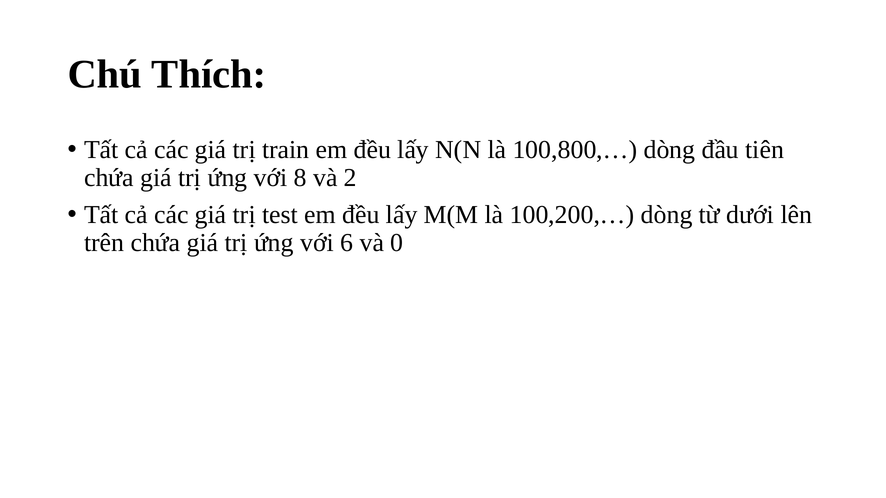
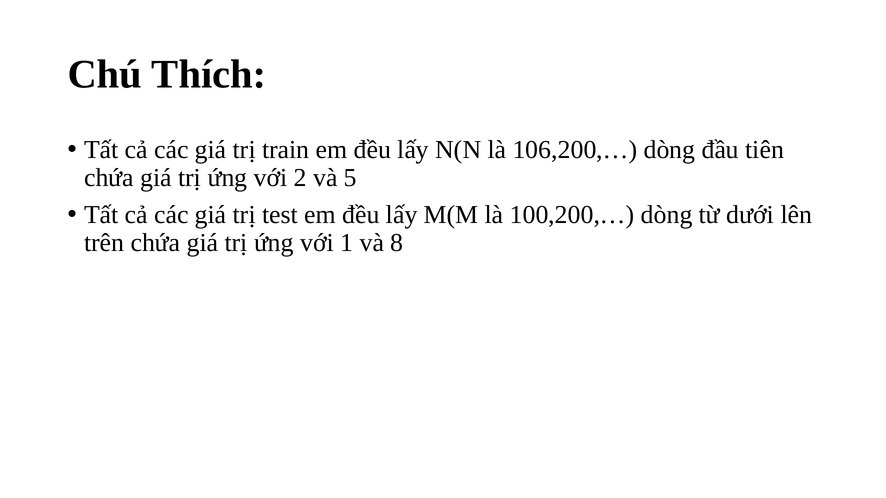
100,800,…: 100,800,… -> 106,200,… (575, 150)
8: 8 -> 2 (300, 178)
2: 2 -> 5 (350, 178)
6: 6 -> 1 (347, 243)
0: 0 -> 8 (397, 243)
